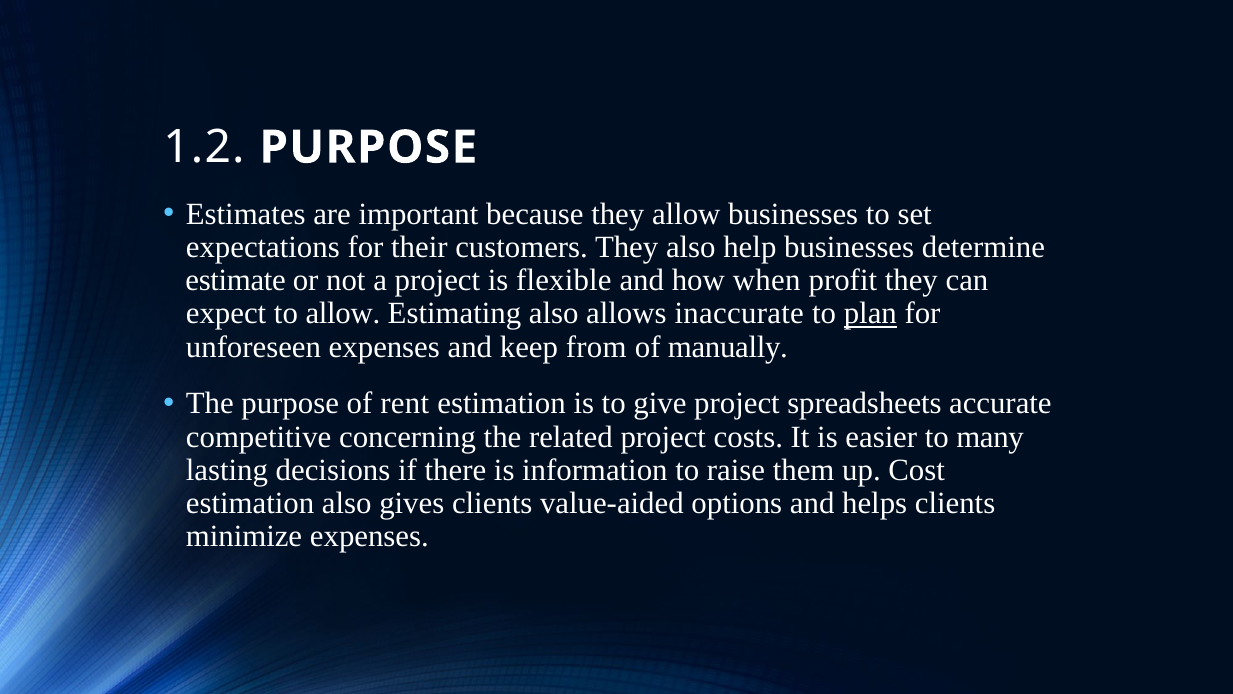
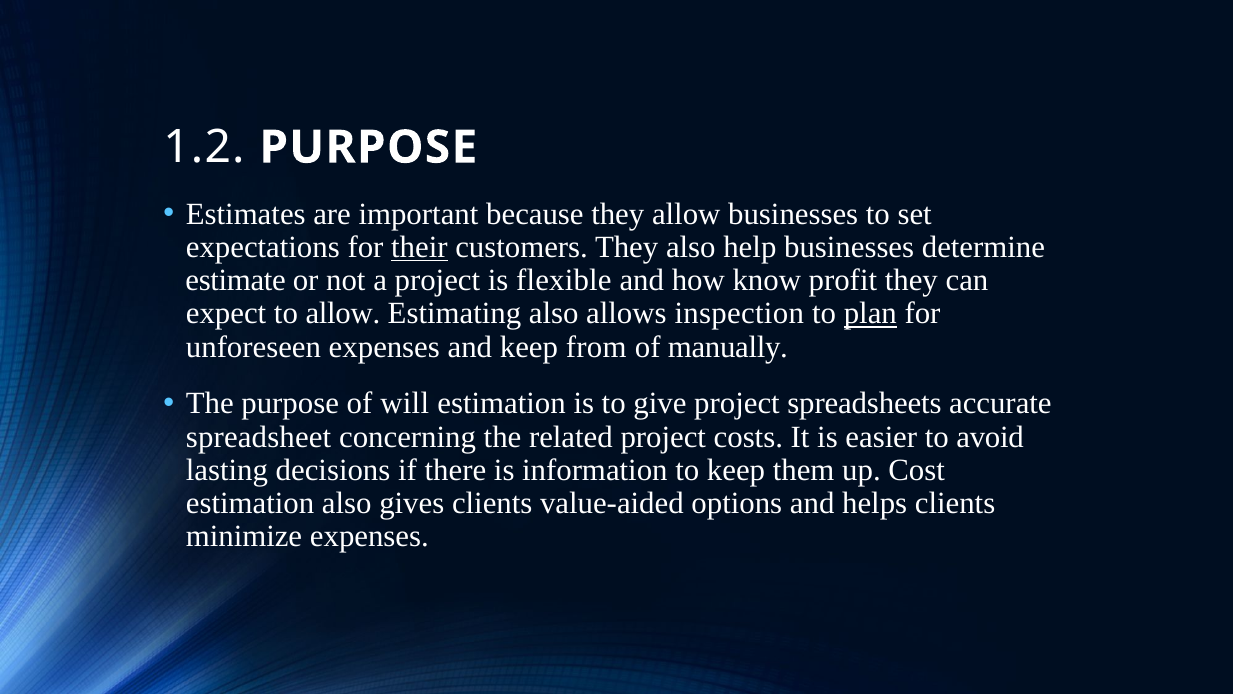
their underline: none -> present (419, 247)
when: when -> know (767, 280)
inaccurate: inaccurate -> inspection (739, 314)
rent: rent -> will (405, 403)
competitive: competitive -> spreadsheet (259, 437)
many: many -> avoid (990, 437)
to raise: raise -> keep (736, 470)
